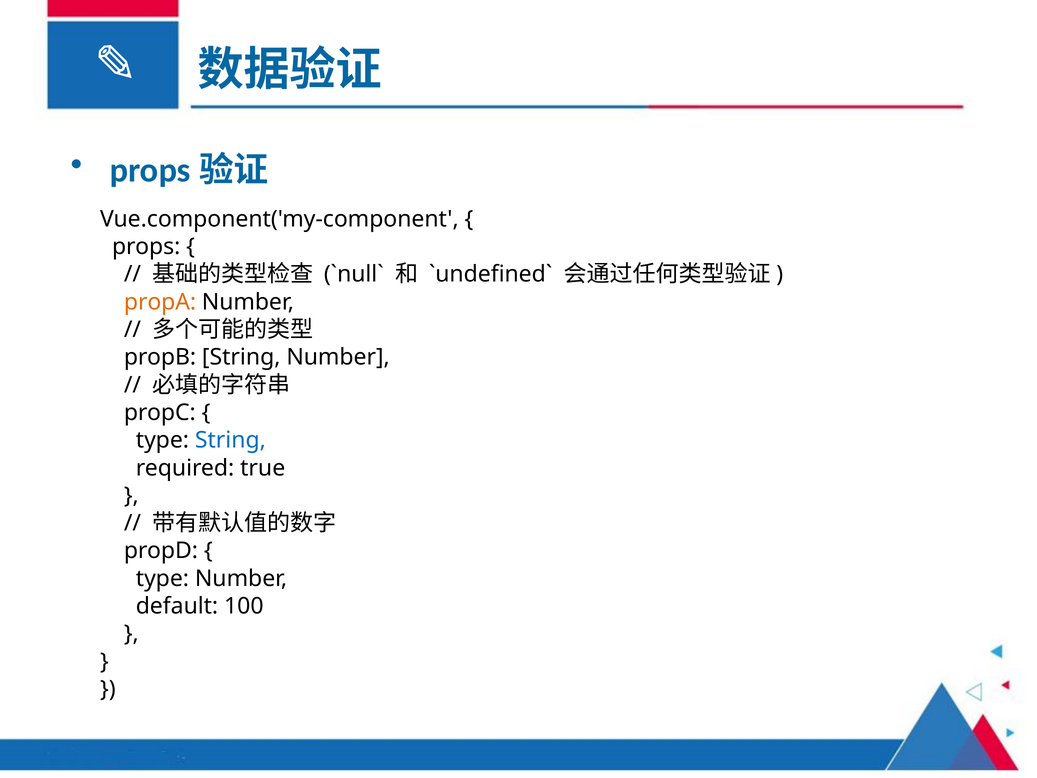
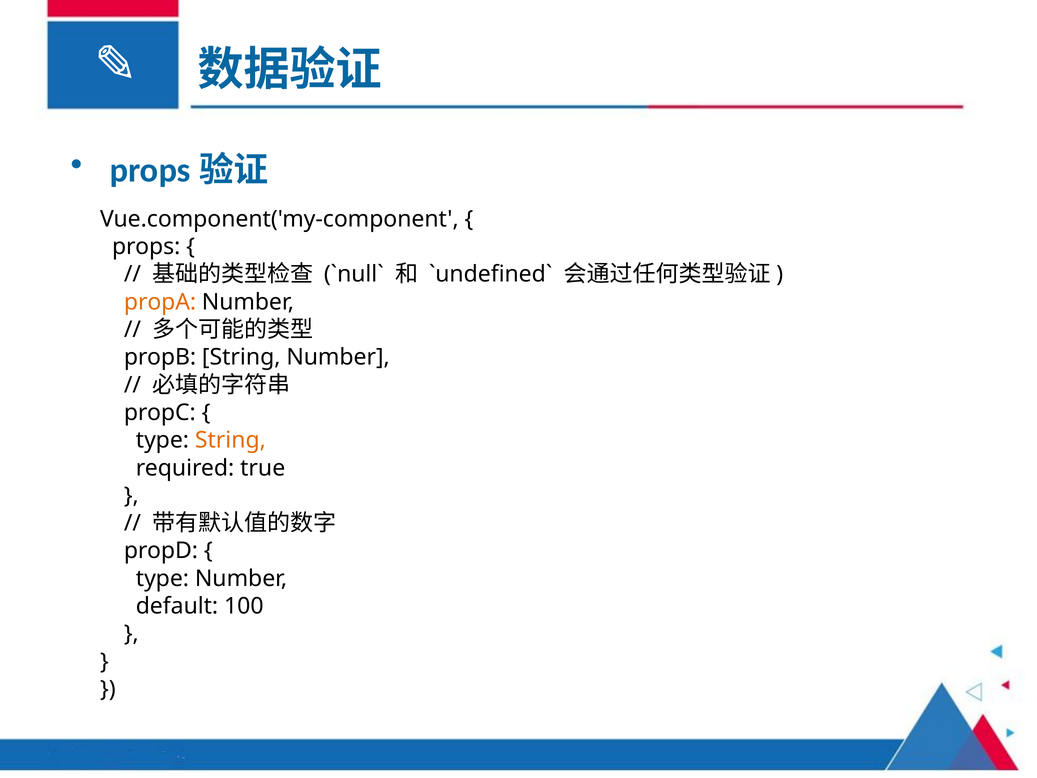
String colour: blue -> orange (230, 440)
